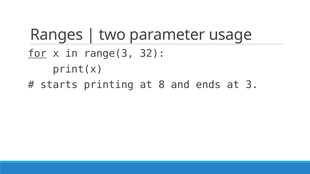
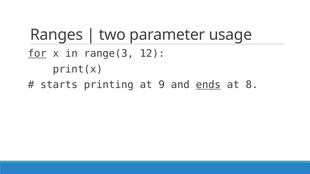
32: 32 -> 12 (152, 54)
8: 8 -> 9 (162, 85)
ends underline: none -> present (208, 85)
3: 3 -> 8 (252, 85)
